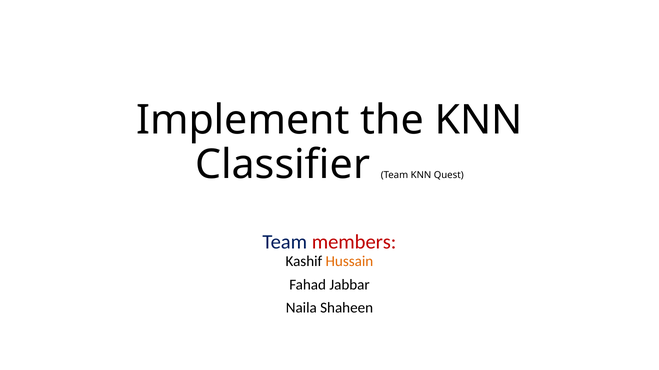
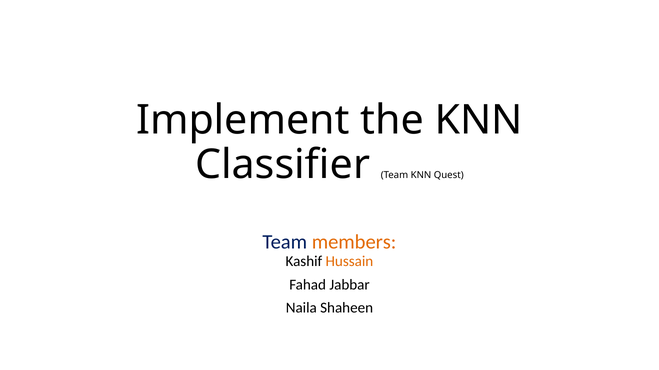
members colour: red -> orange (354, 243)
